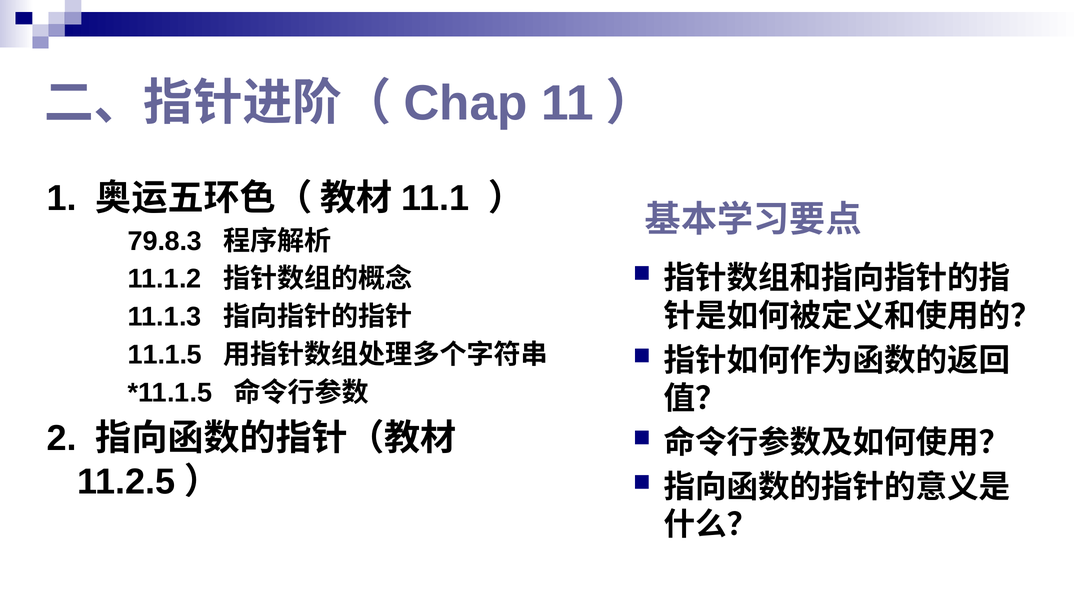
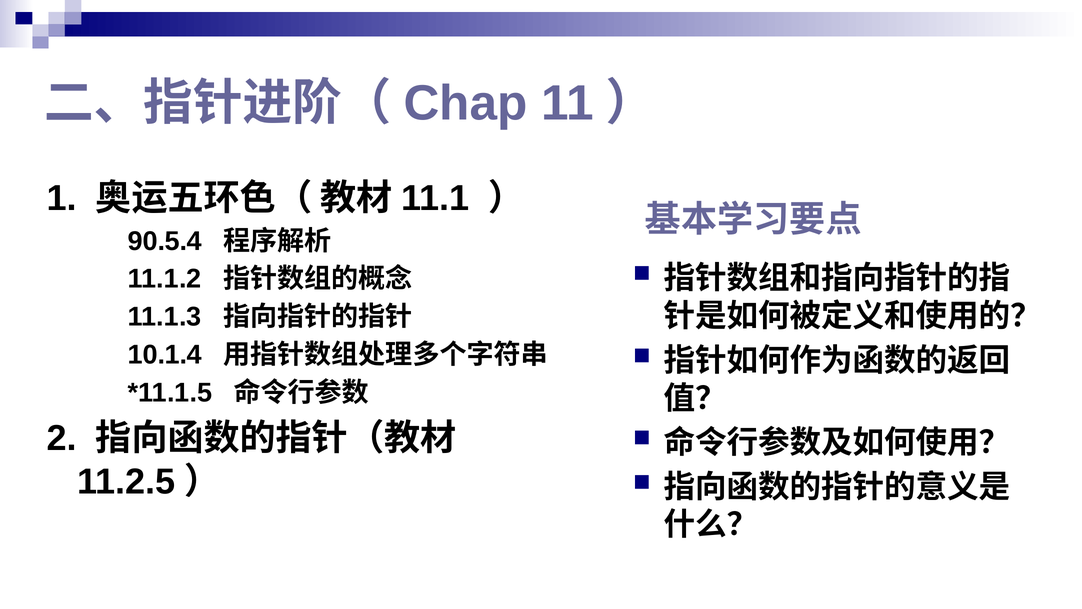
79.8.3: 79.8.3 -> 90.5.4 (165, 241)
11.1.5: 11.1.5 -> 10.1.4 (165, 355)
